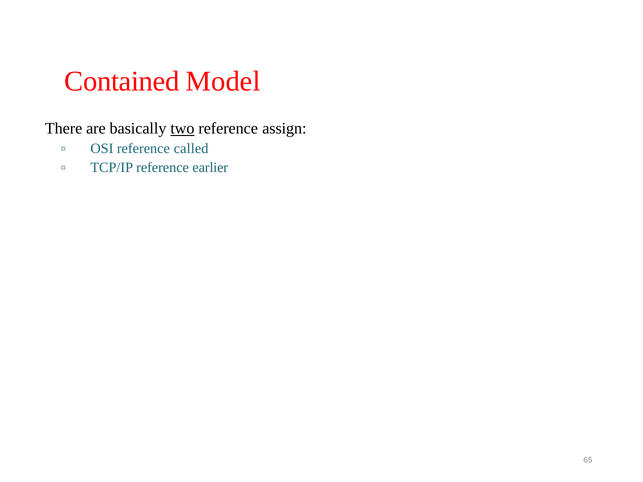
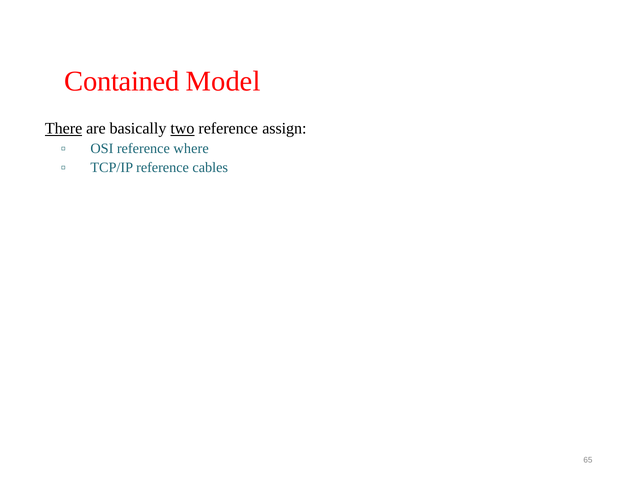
There underline: none -> present (64, 128)
called: called -> where (191, 149)
earlier: earlier -> cables (210, 168)
